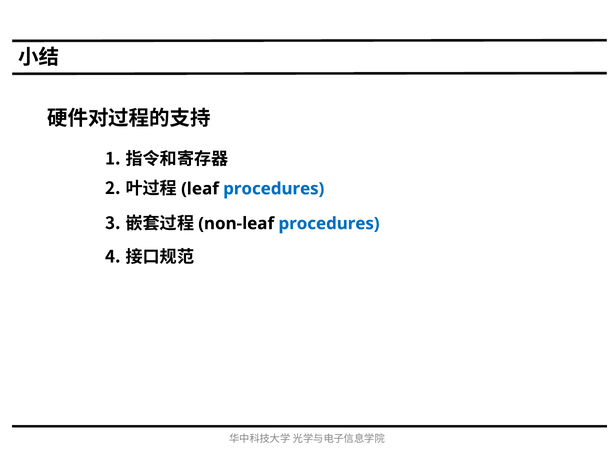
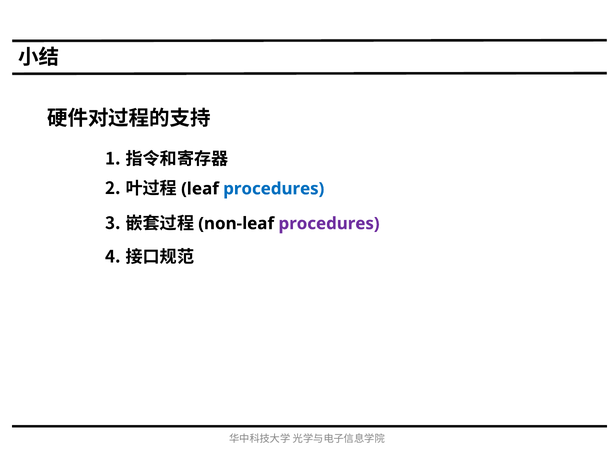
procedures colour: blue -> purple (329, 224)
